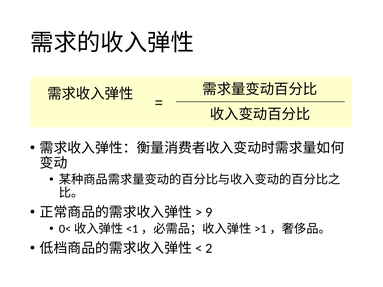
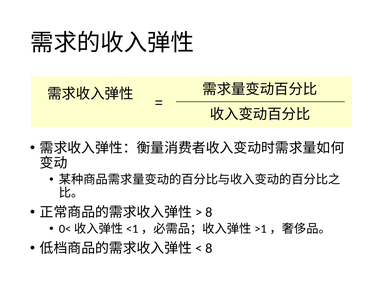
9: 9 -> 8 (209, 212)
2: 2 -> 8 (209, 249)
